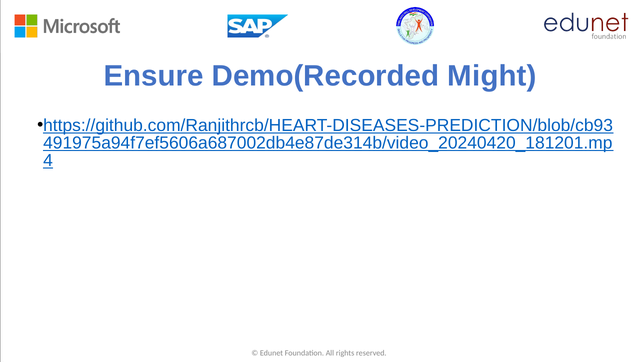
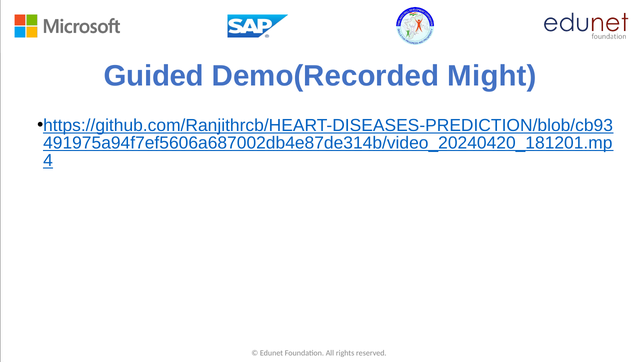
Ensure: Ensure -> Guided (154, 76)
